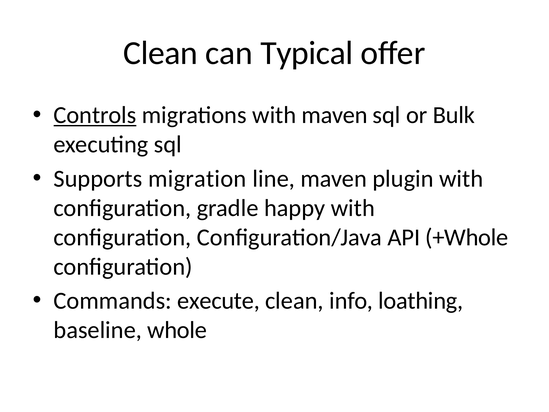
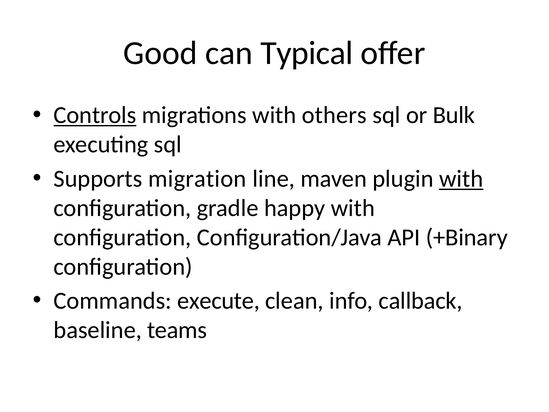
Clean: Clean -> Good (160, 53)
with maven: maven -> others (334, 115)
with underline: none -> present (461, 179)
+Whole: +Whole -> +Binary (467, 237)
loathing: loathing -> callback (421, 301)
whole: whole -> teams (177, 330)
